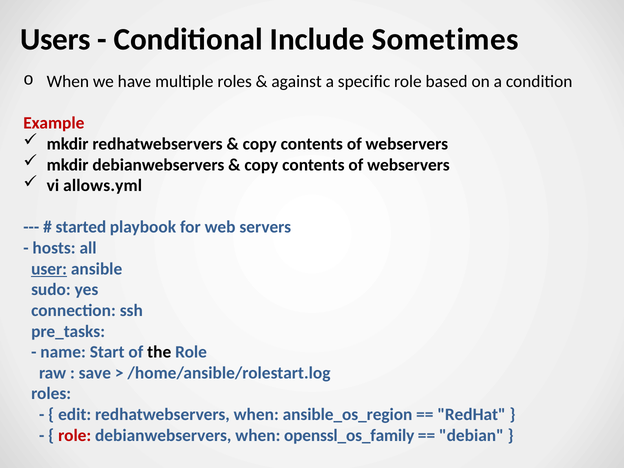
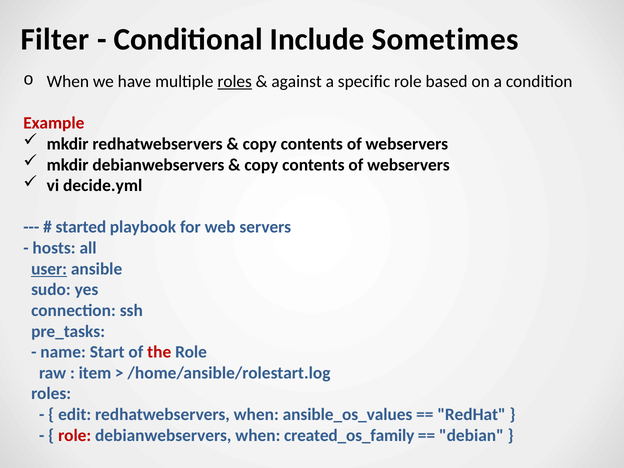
Users: Users -> Filter (55, 40)
roles underline: none -> present (235, 82)
allows.yml: allows.yml -> decide.yml (103, 186)
the colour: black -> red (159, 352)
save: save -> item (95, 373)
ansible_os_region: ansible_os_region -> ansible_os_values (348, 415)
openssl_os_family: openssl_os_family -> created_os_family (349, 435)
